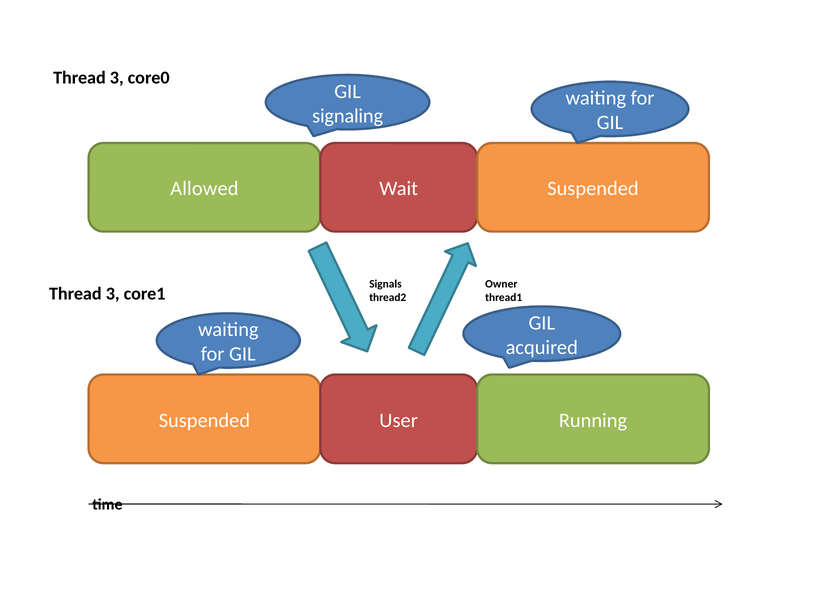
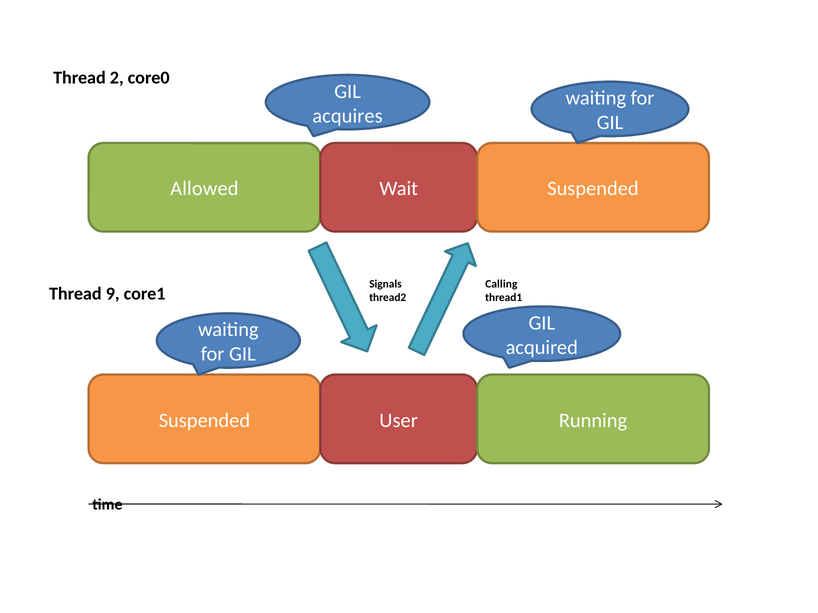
3: 3 -> 2 (117, 78)
signaling: signaling -> acquires (348, 116)
Owner: Owner -> Calling (501, 284)
3: 3 -> 9 (113, 294)
